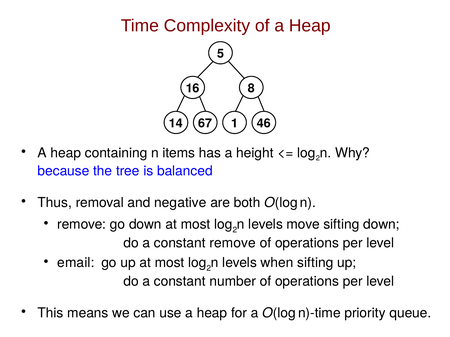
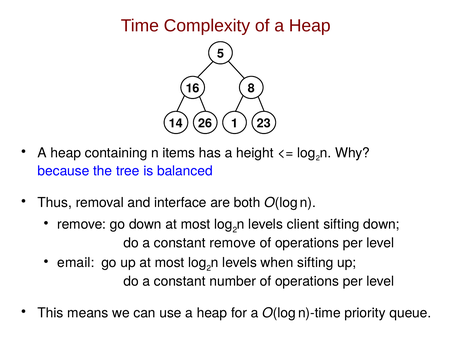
67: 67 -> 26 (205, 123)
46: 46 -> 23 (264, 123)
negative: negative -> interface (180, 203)
move: move -> client (303, 225)
